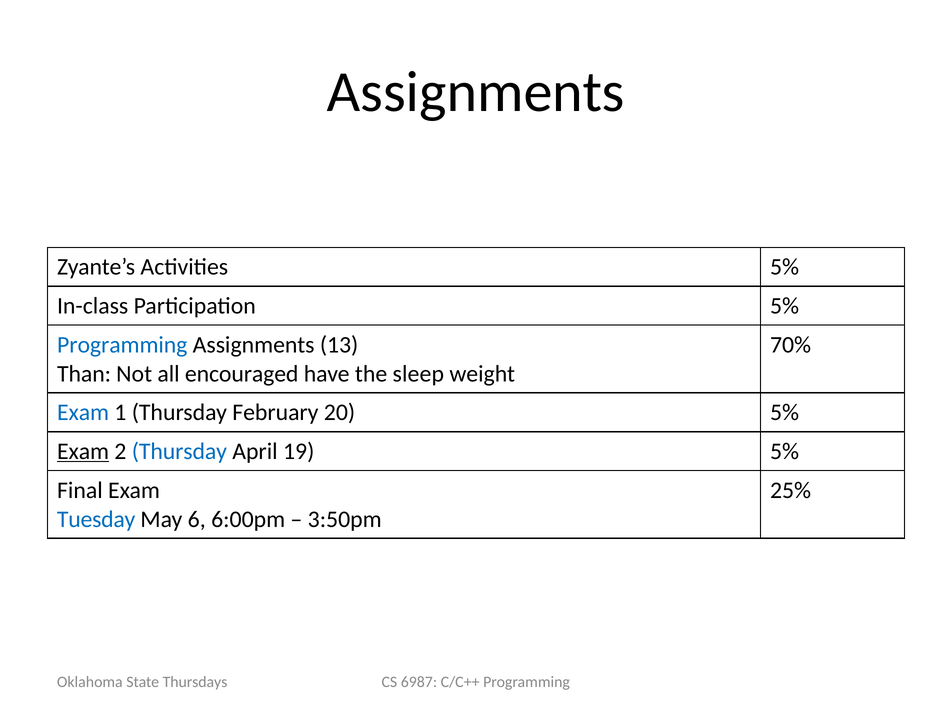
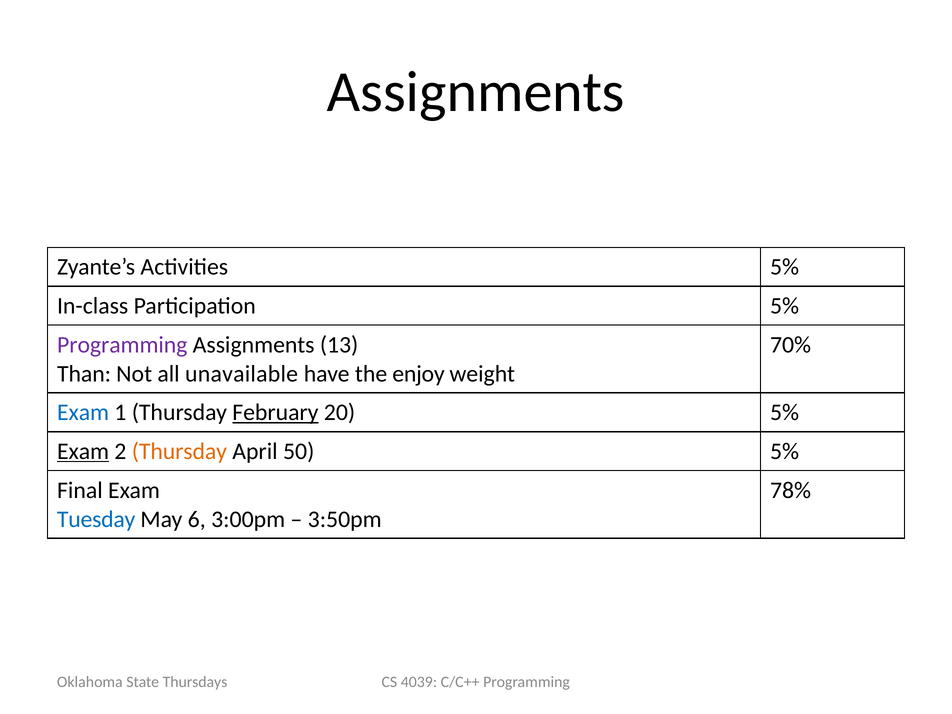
Programming colour: blue -> purple (122, 345)
encouraged: encouraged -> unavailable (242, 374)
sleep: sleep -> enjoy (418, 374)
February underline: none -> present (275, 412)
Thursday colour: blue -> orange (179, 451)
19: 19 -> 50 (299, 451)
25%: 25% -> 78% (791, 490)
6:00pm: 6:00pm -> 3:00pm (248, 519)
6987: 6987 -> 4039 (419, 682)
